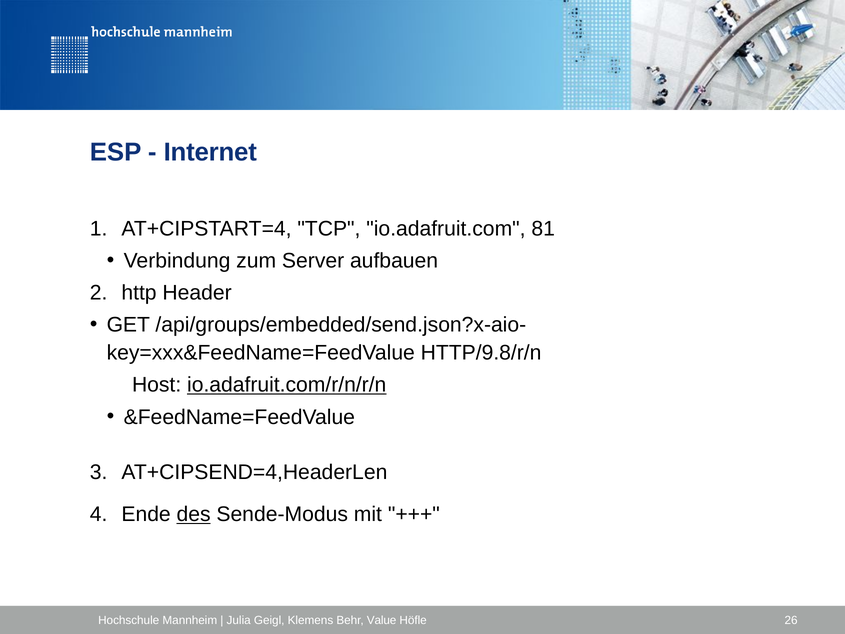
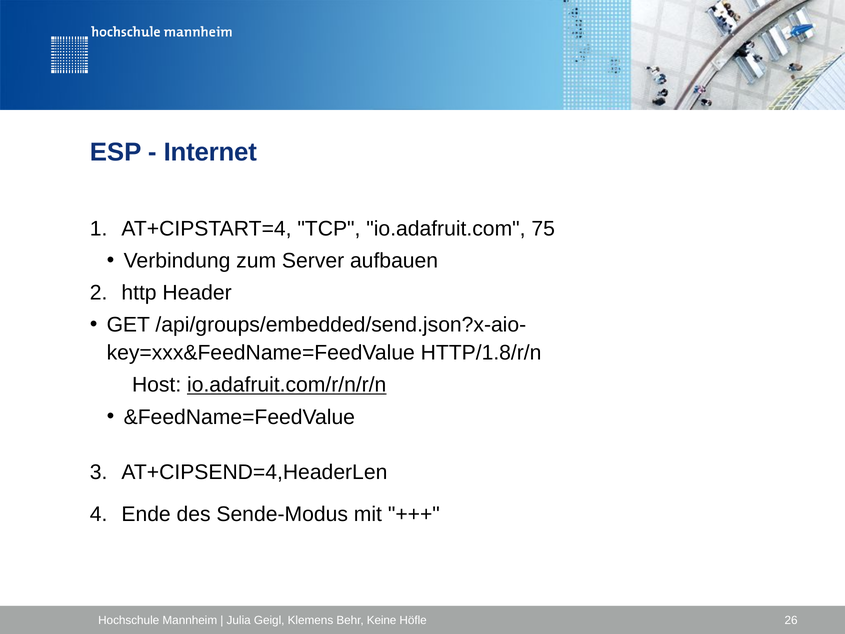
81: 81 -> 75 (543, 229)
HTTP/9.8/r/n: HTTP/9.8/r/n -> HTTP/1.8/r/n (481, 353)
des underline: present -> none (194, 514)
Value: Value -> Keine (382, 620)
